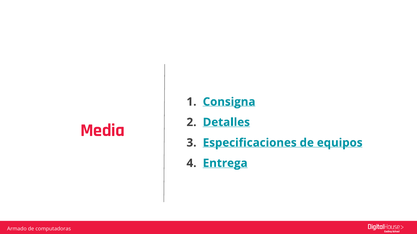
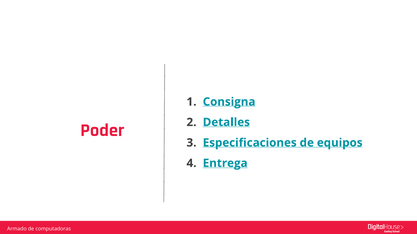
Media: Media -> Poder (102, 131)
